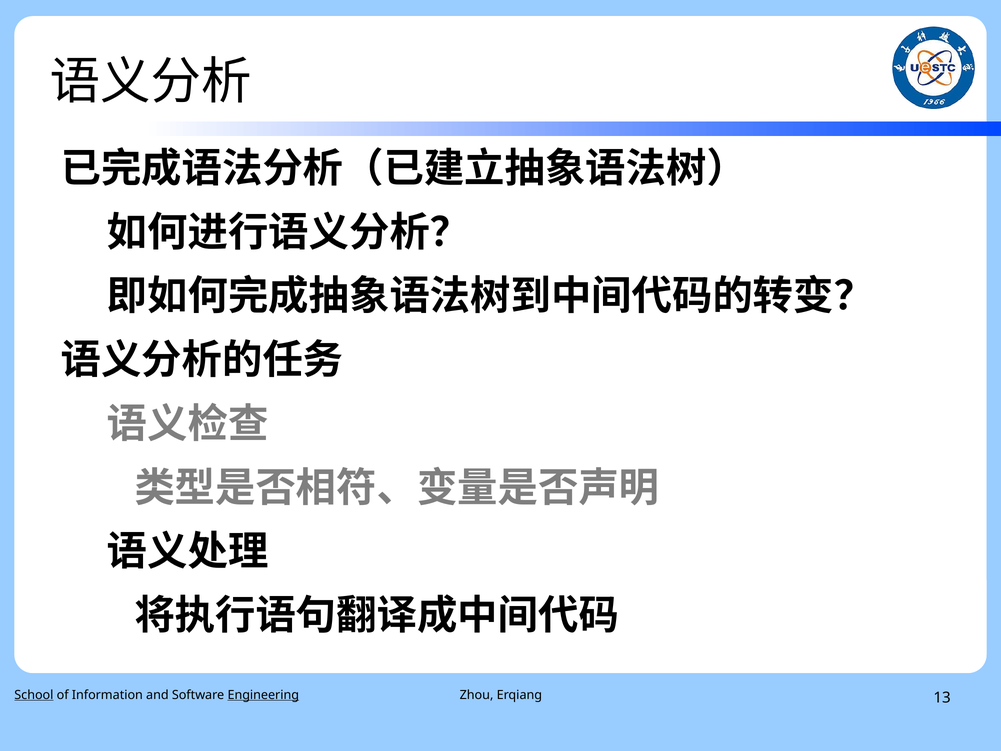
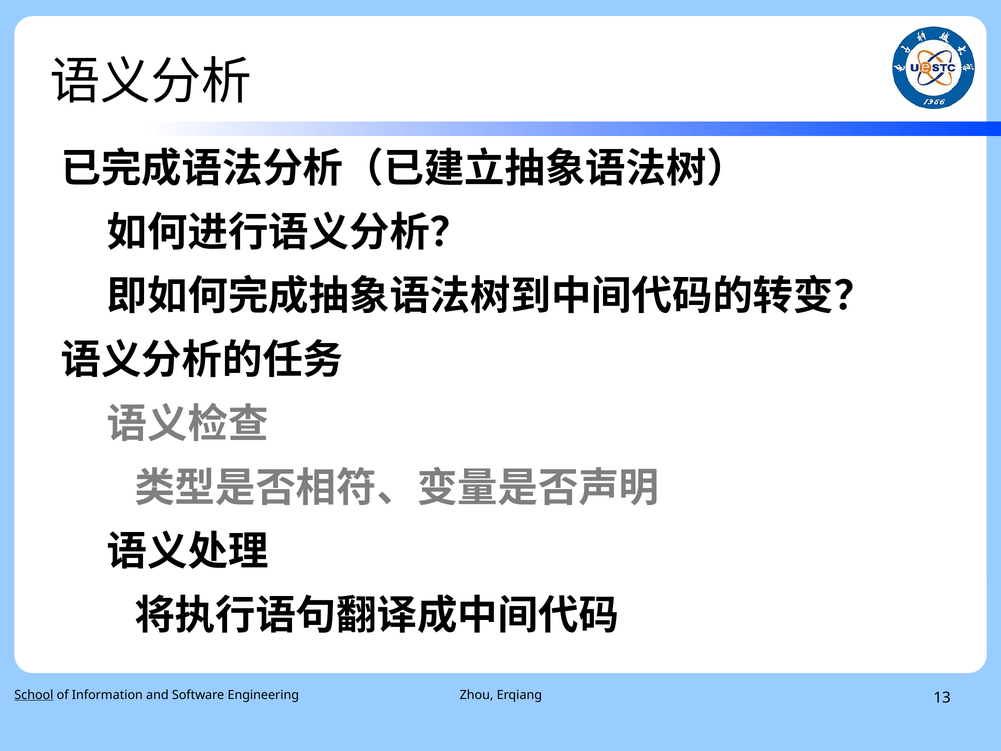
Engineering underline: present -> none (263, 695)
